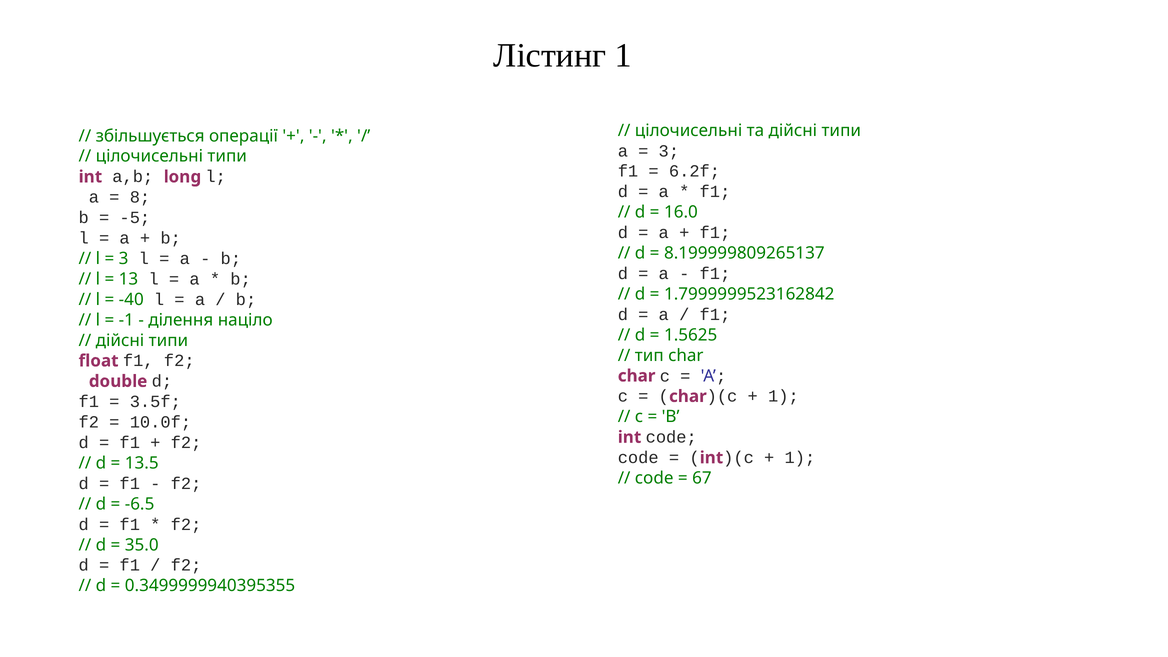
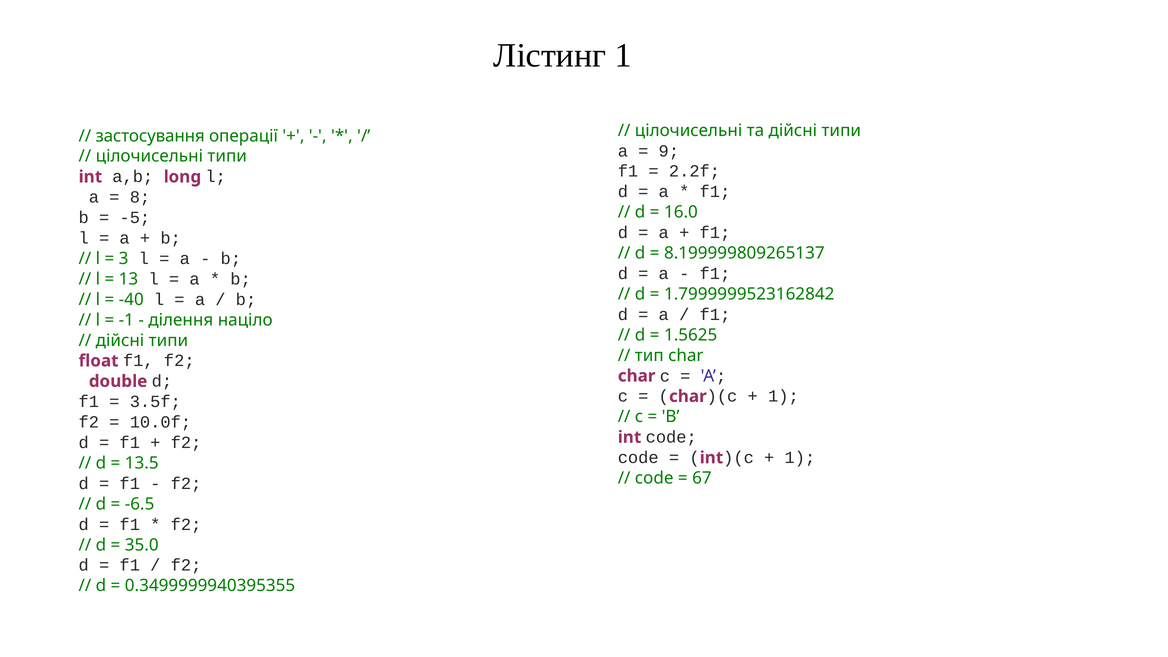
збільшується: збільшується -> застосування (150, 136)
3: 3 -> 9 (669, 151)
6.2f: 6.2f -> 2.2f (695, 171)
